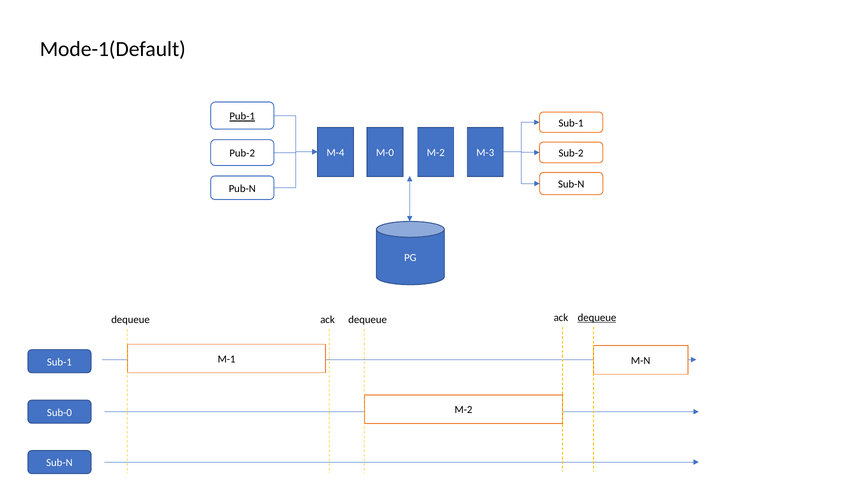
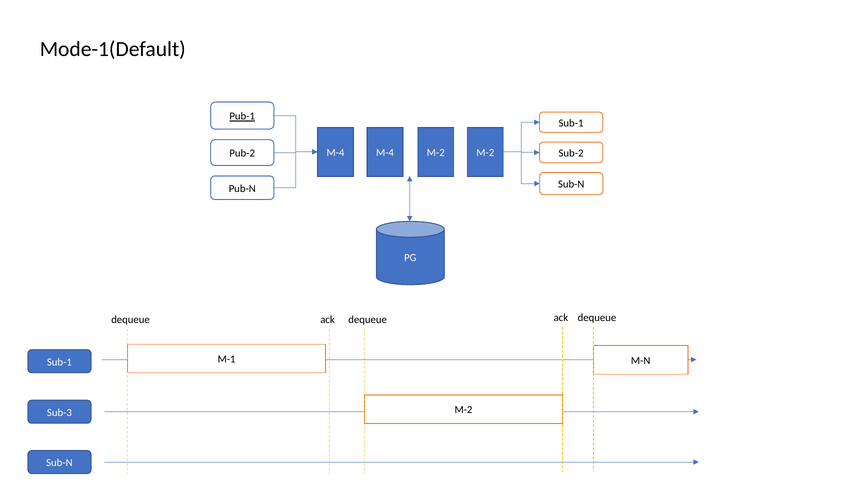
M-4 M-0: M-0 -> M-4 (385, 152)
M-2 M-3: M-3 -> M-2 (485, 152)
dequeue underline: present -> none (597, 317)
Sub-0: Sub-0 -> Sub-3 (59, 412)
